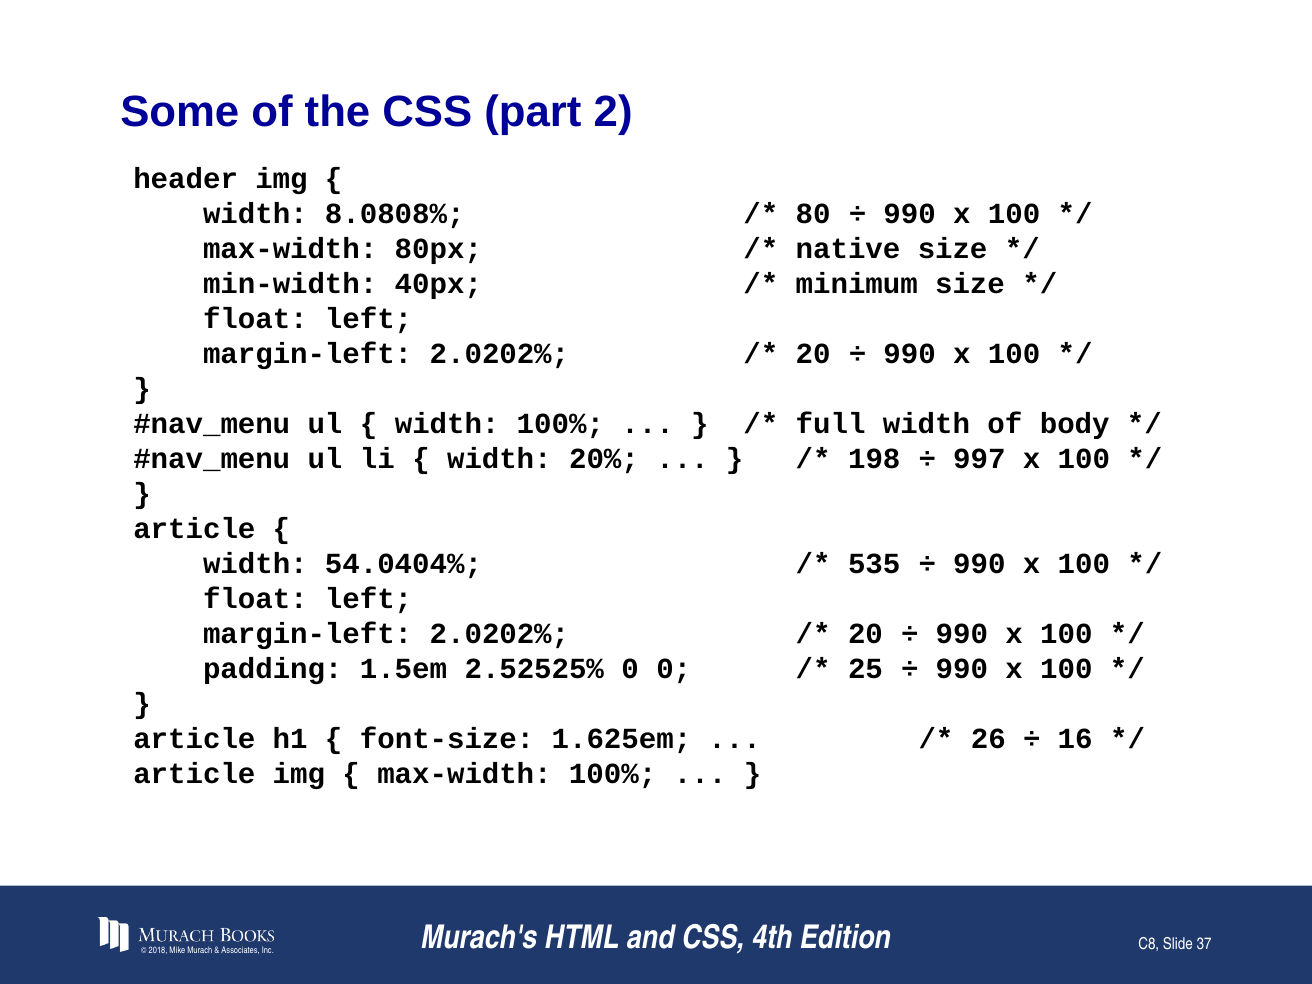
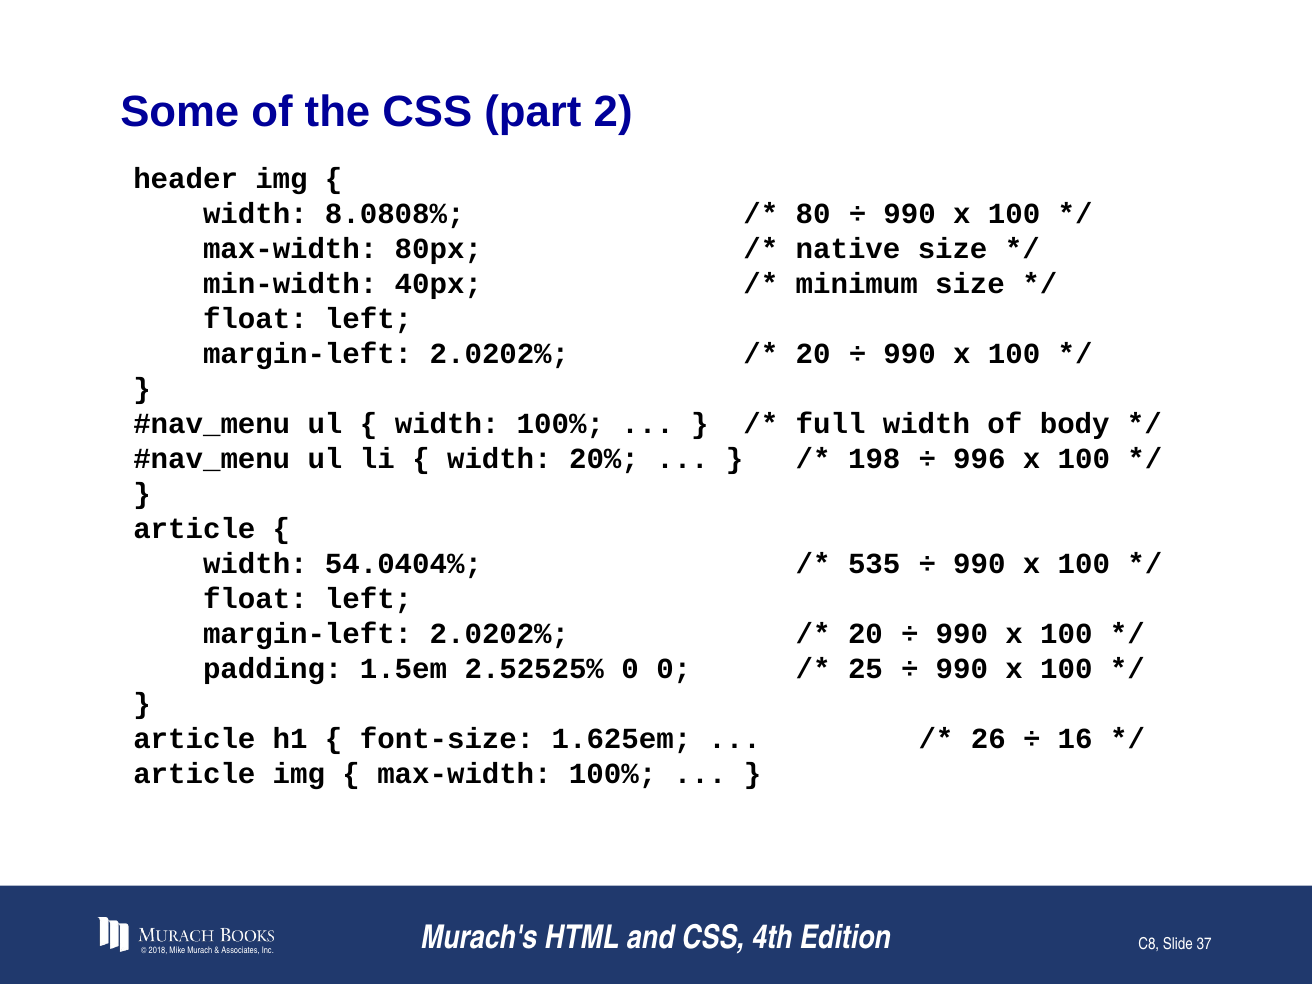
997: 997 -> 996 (979, 459)
